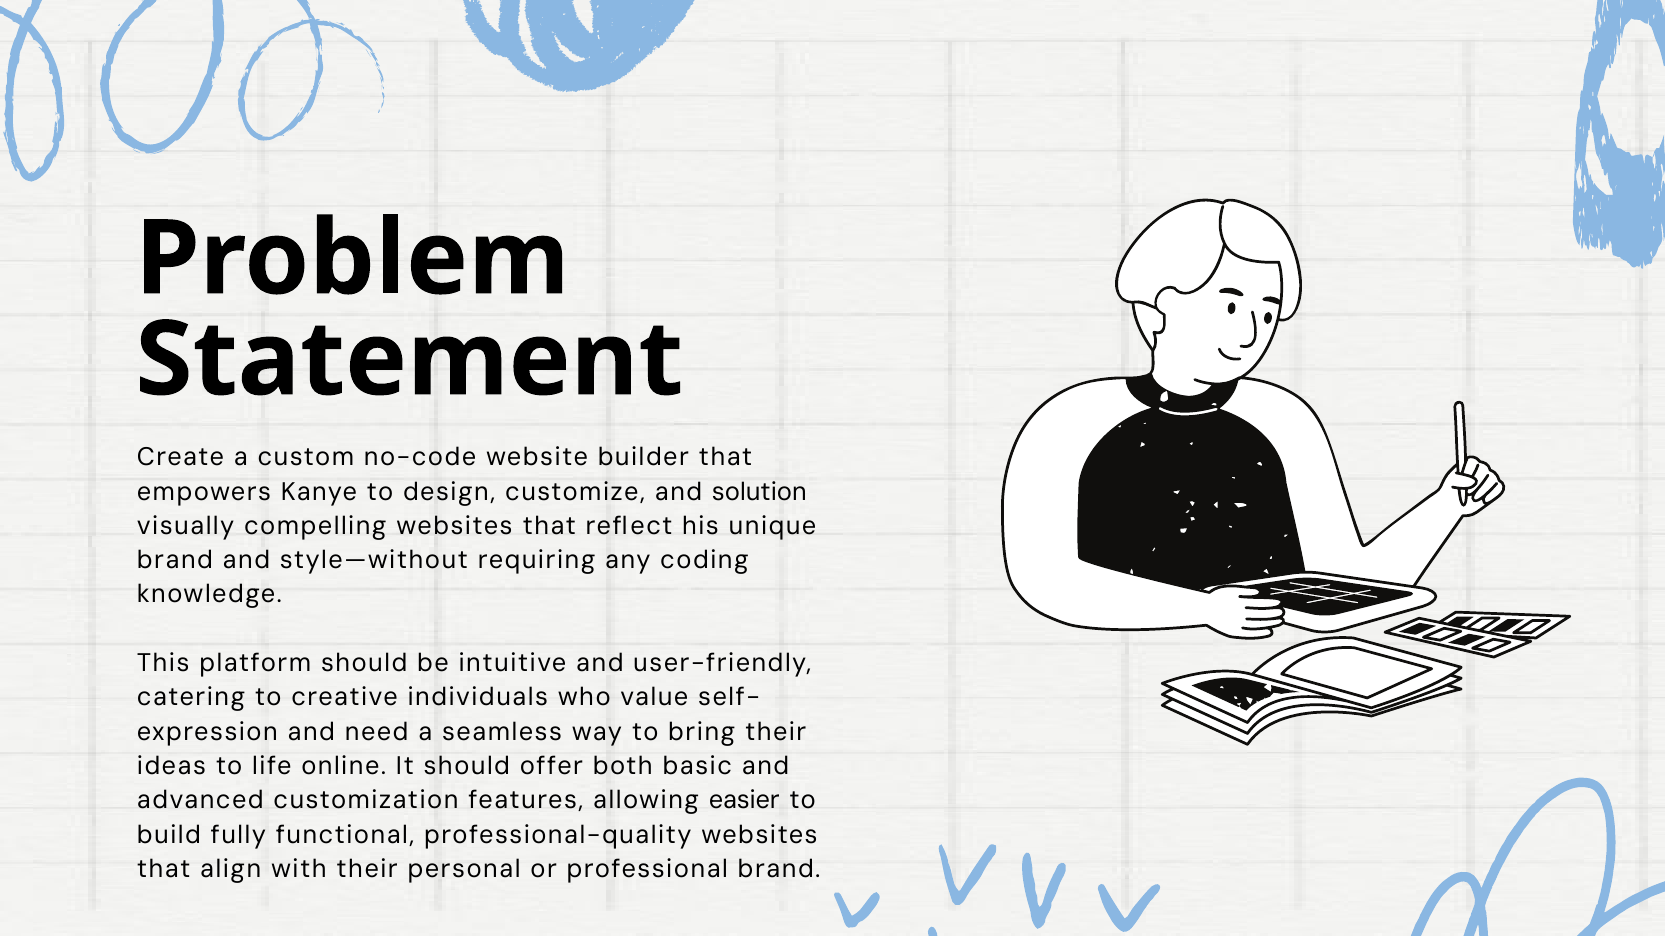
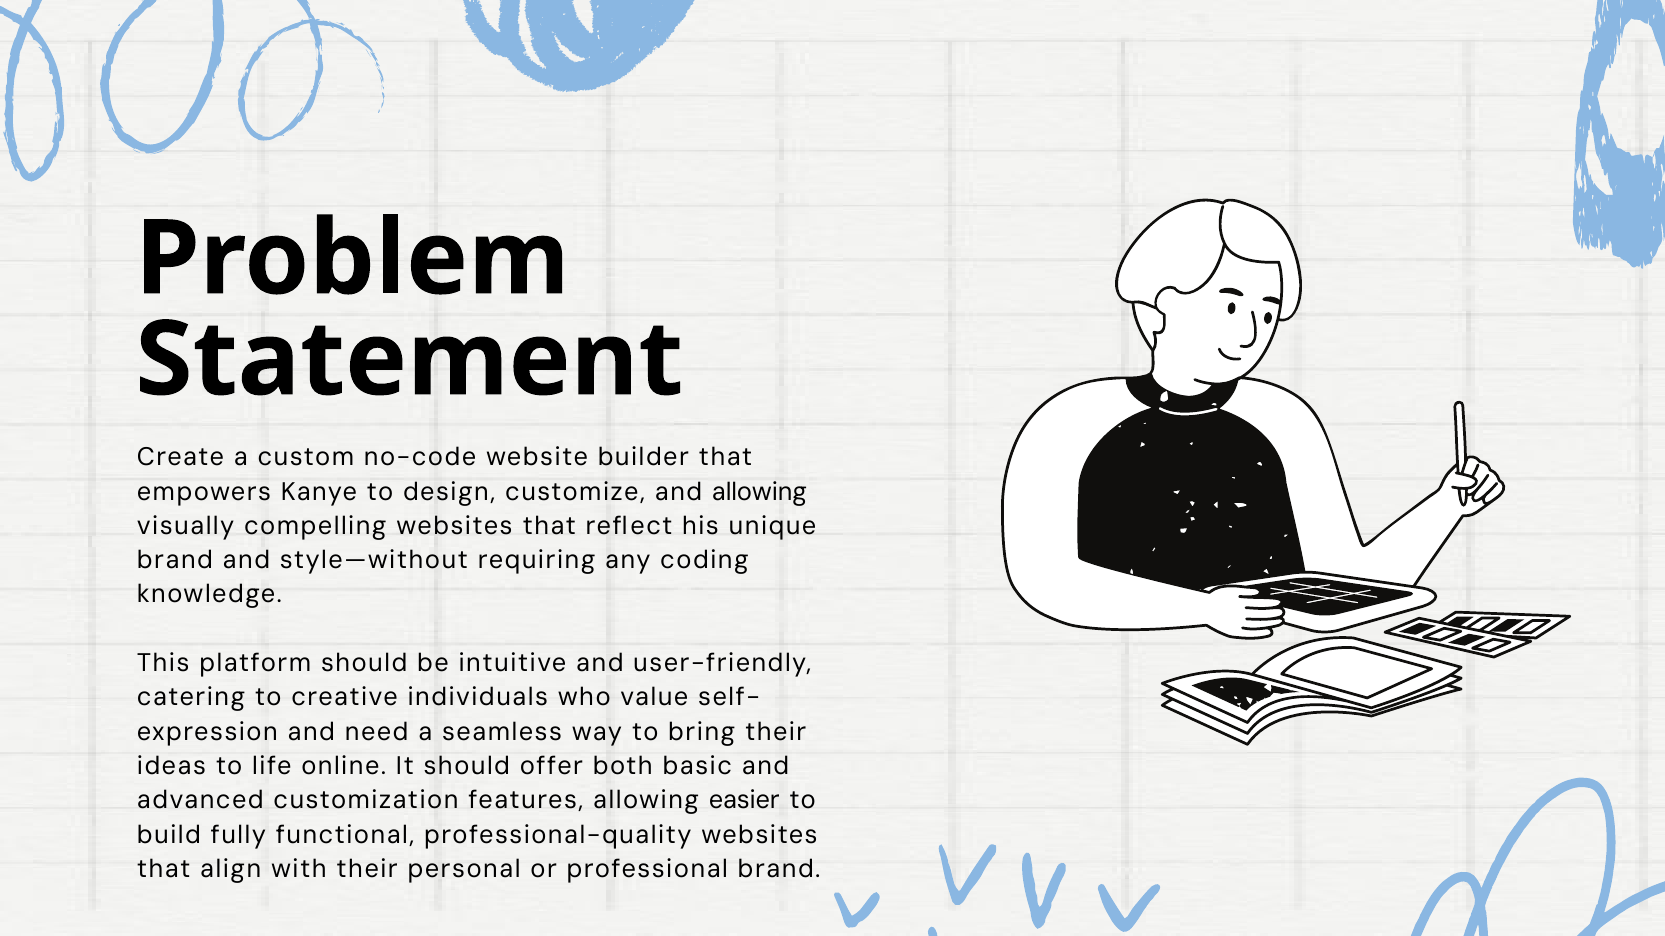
and solution: solution -> allowing (759, 492)
